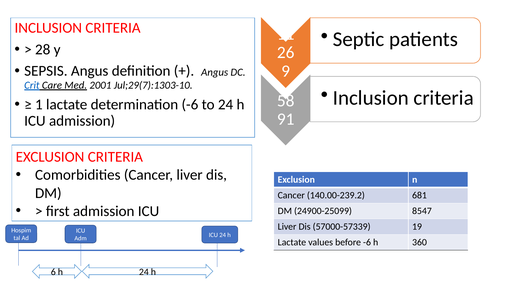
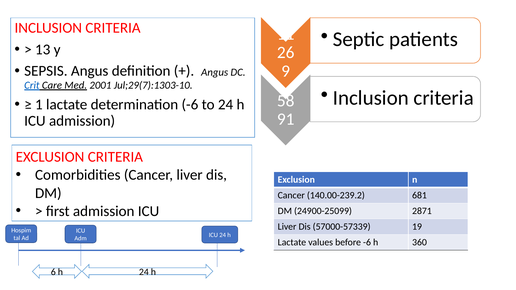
28: 28 -> 13 (43, 49)
8547: 8547 -> 2871 (422, 211)
